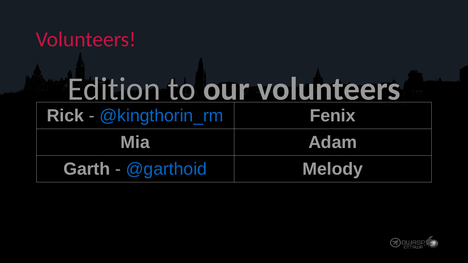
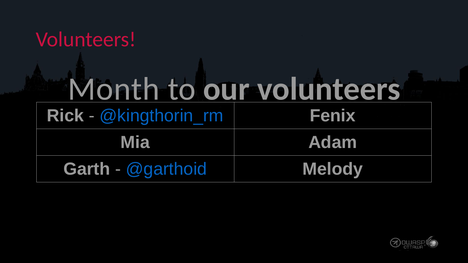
Edition: Edition -> Month (114, 89)
